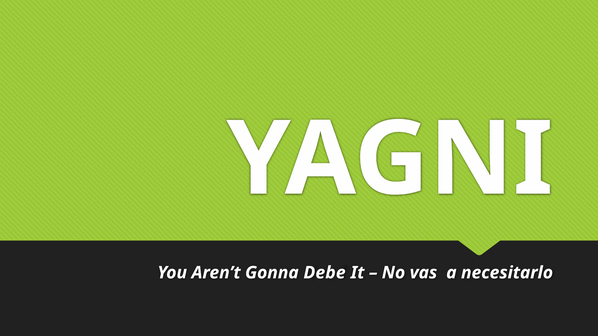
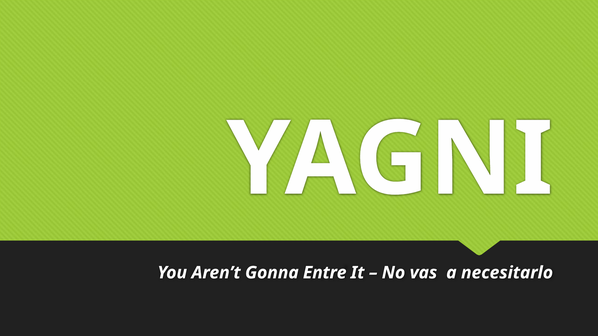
Debe: Debe -> Entre (325, 273)
